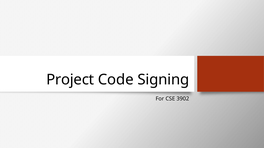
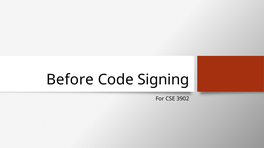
Project: Project -> Before (70, 80)
